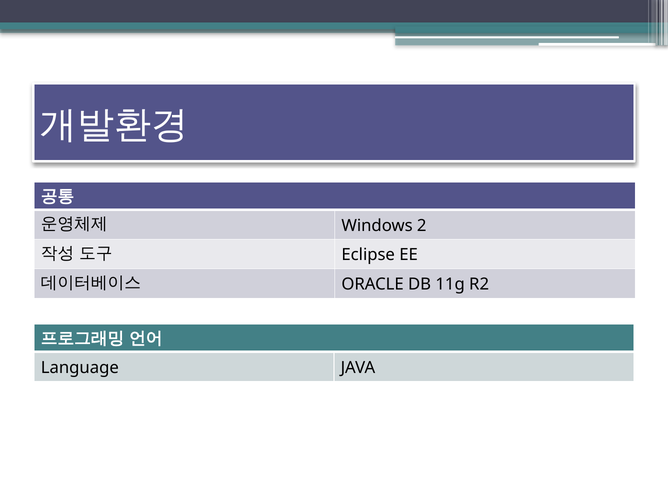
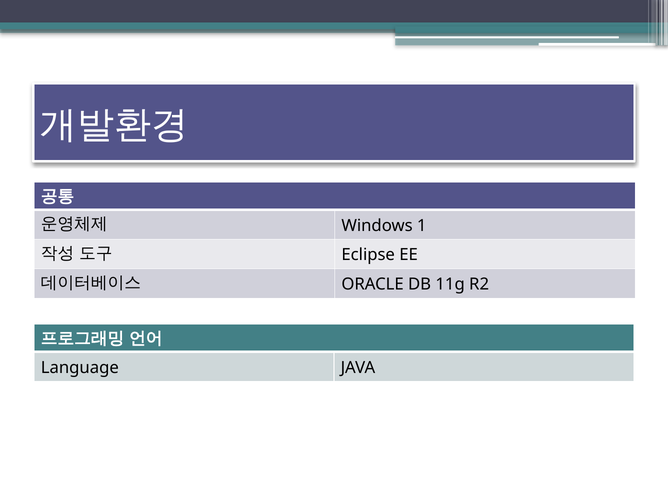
2: 2 -> 1 (422, 226)
